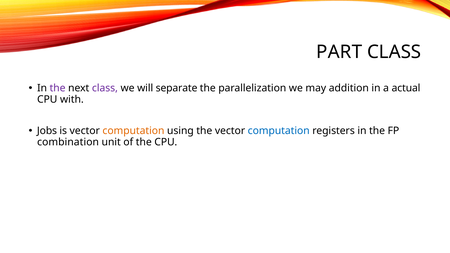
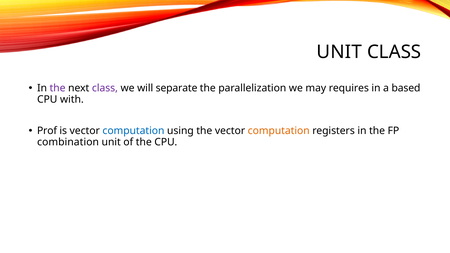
PART: PART -> UNIT (339, 52)
addition: addition -> requires (349, 88)
actual: actual -> based (406, 88)
Jobs: Jobs -> Prof (47, 131)
computation colour: orange -> blue (133, 131)
computation colour: blue -> orange (279, 131)
